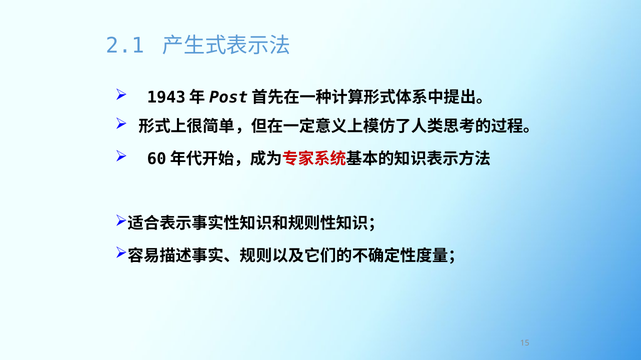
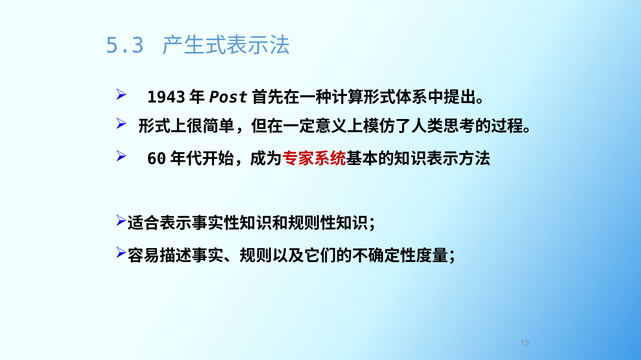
2.1: 2.1 -> 5.3 (125, 46)
